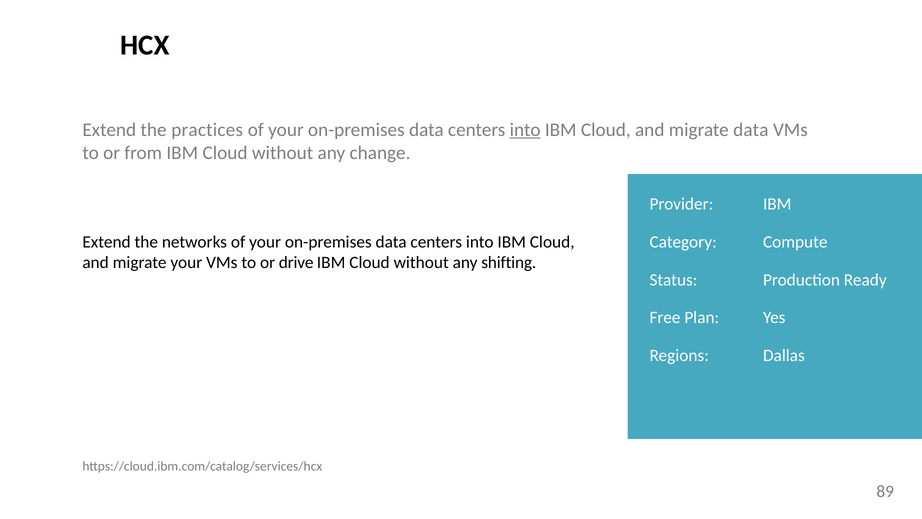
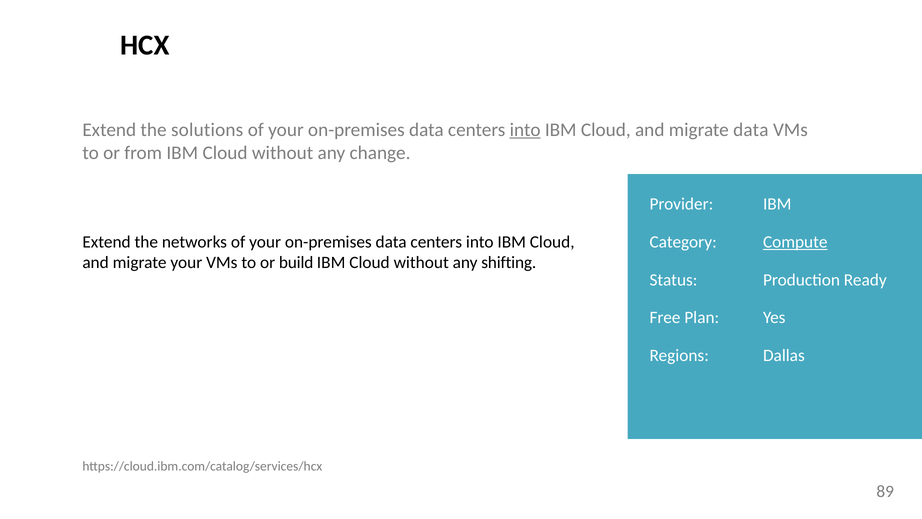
practices: practices -> solutions (207, 130)
Compute underline: none -> present (795, 242)
drive: drive -> build (296, 263)
